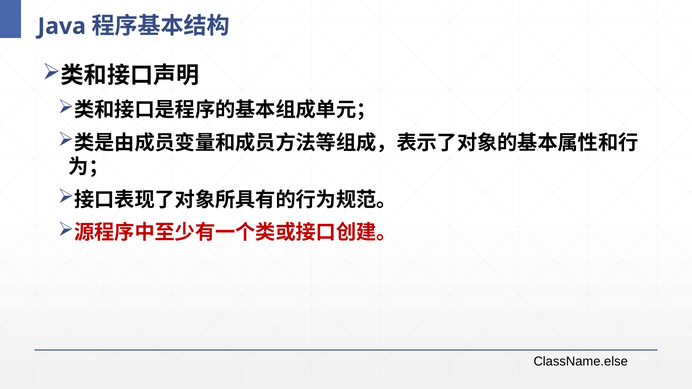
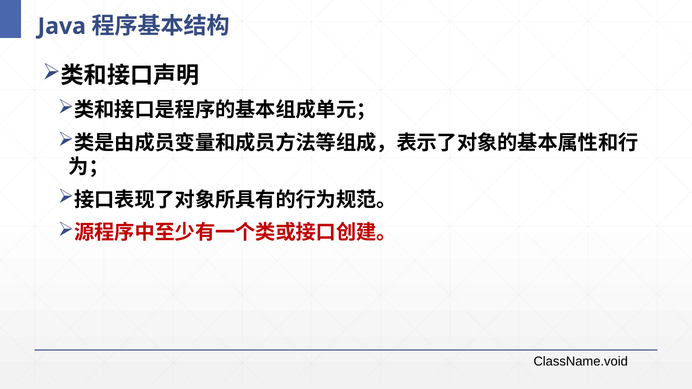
ClassName.else: ClassName.else -> ClassName.void (581, 362)
